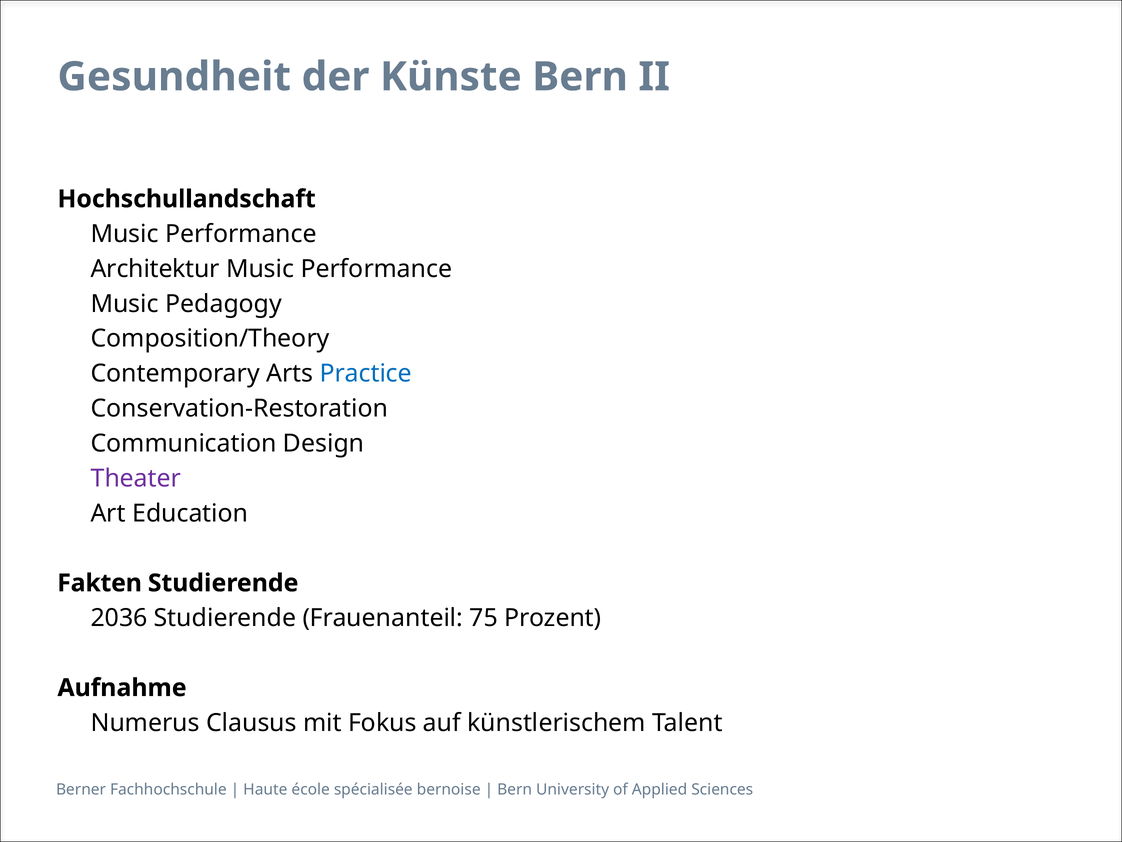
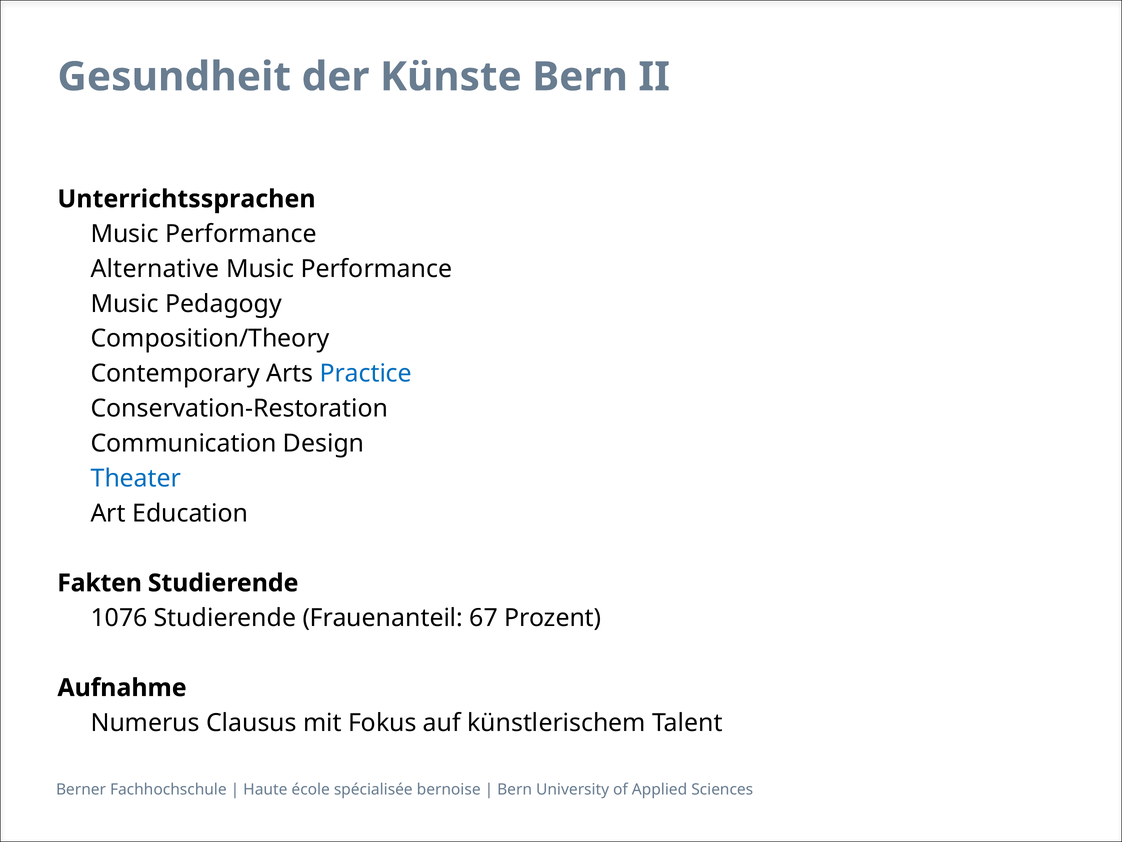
Hochschullandschaft: Hochschullandschaft -> Unterrichtssprachen (186, 199)
Architektur: Architektur -> Alternative (155, 269)
Theater colour: purple -> blue (136, 478)
2036: 2036 -> 1076 (119, 618)
75: 75 -> 67 (484, 618)
